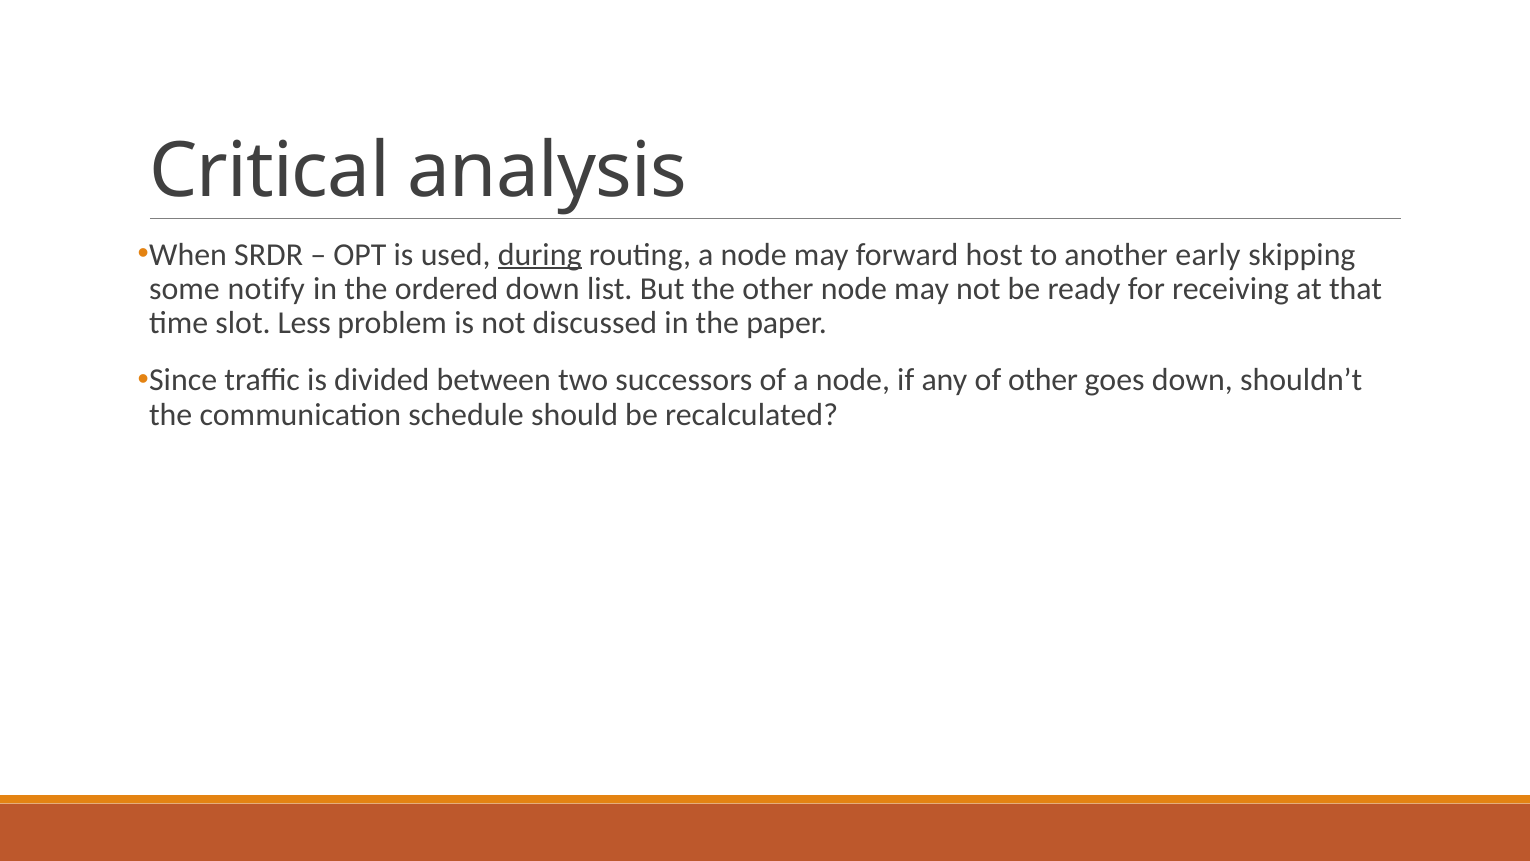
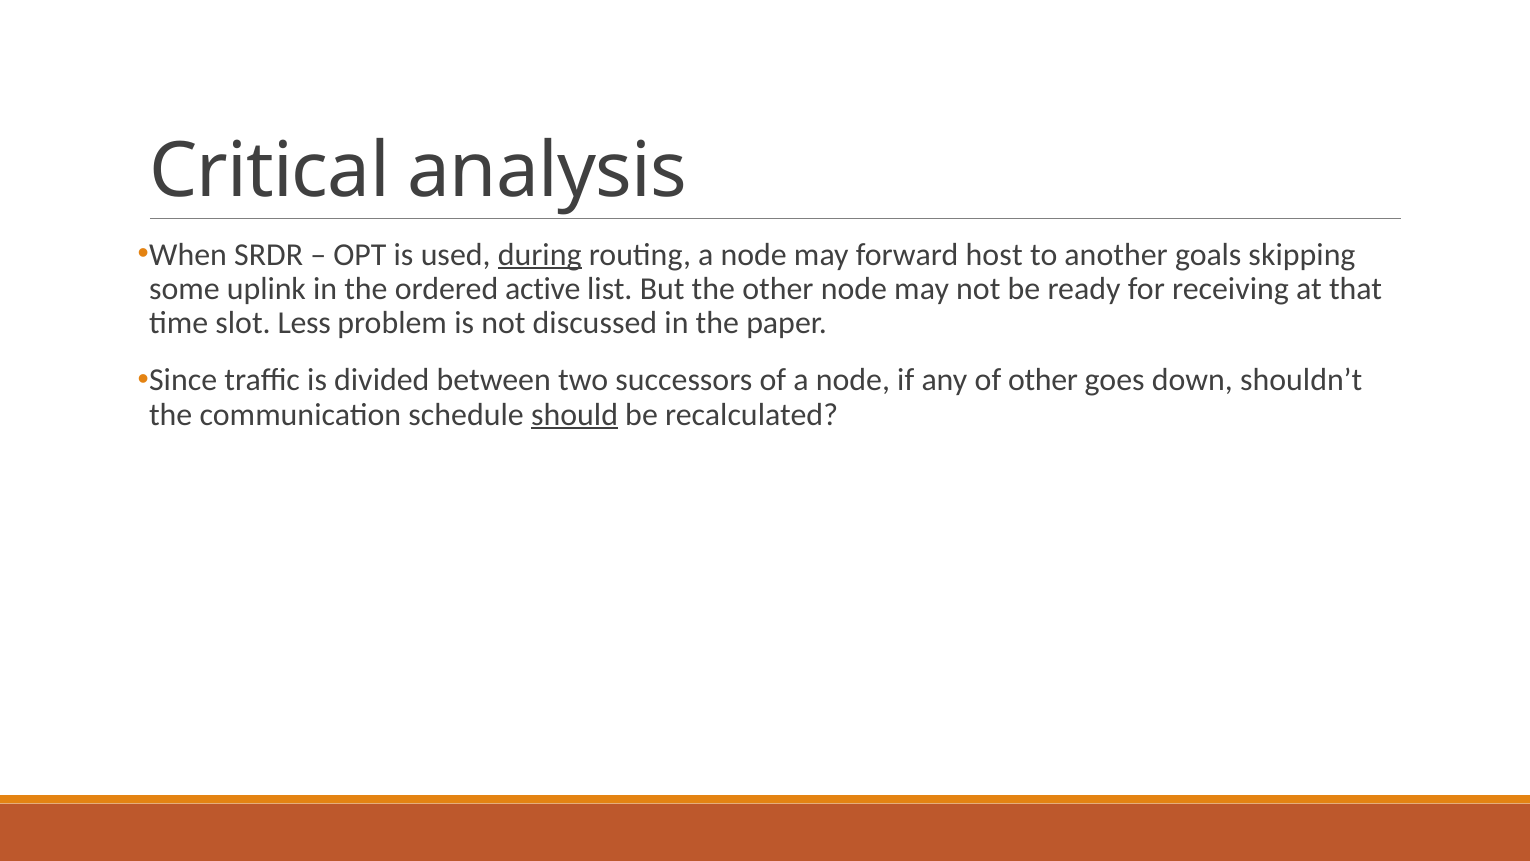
early: early -> goals (1208, 254)
notify: notify -> uplink (266, 289)
ordered down: down -> active (543, 289)
should underline: none -> present (575, 414)
